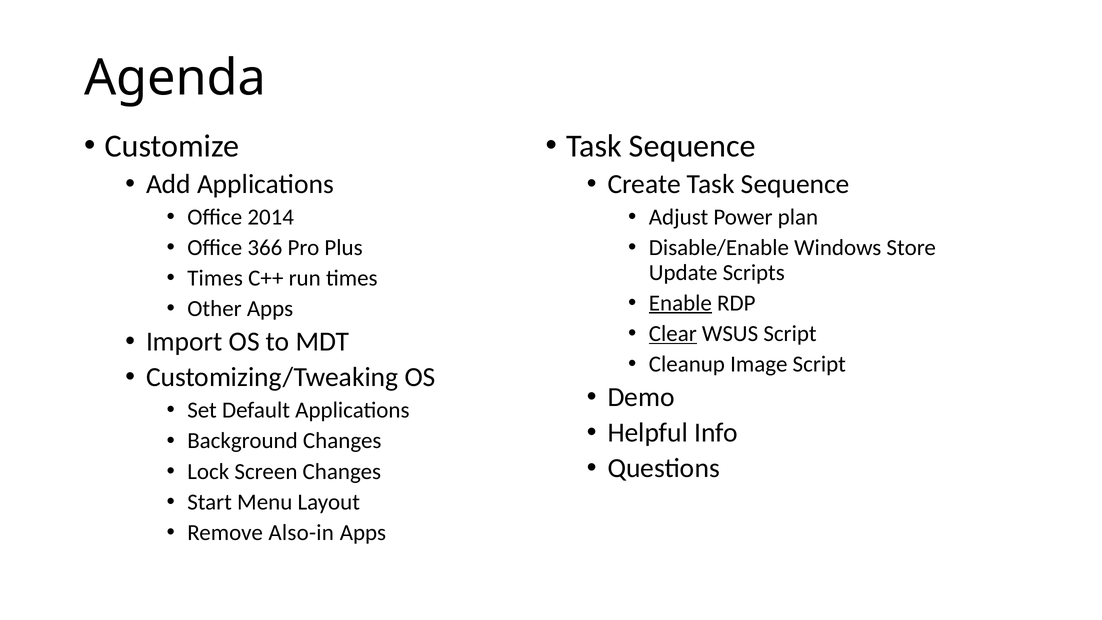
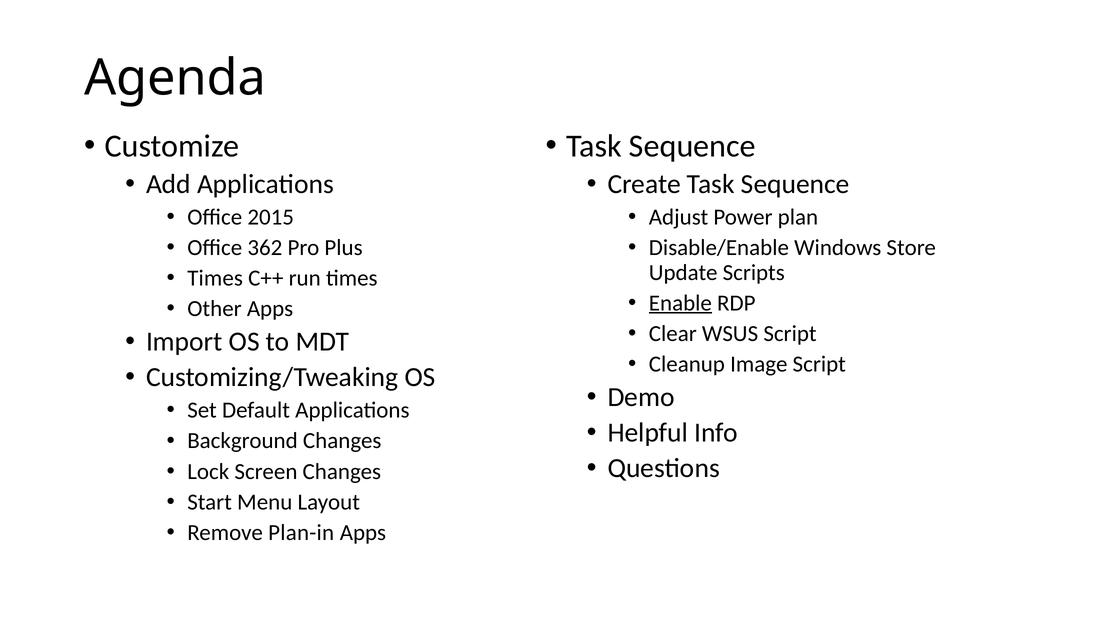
2014: 2014 -> 2015 (271, 217)
366: 366 -> 362 (265, 248)
Clear underline: present -> none (673, 334)
Also-in: Also-in -> Plan-in (301, 532)
